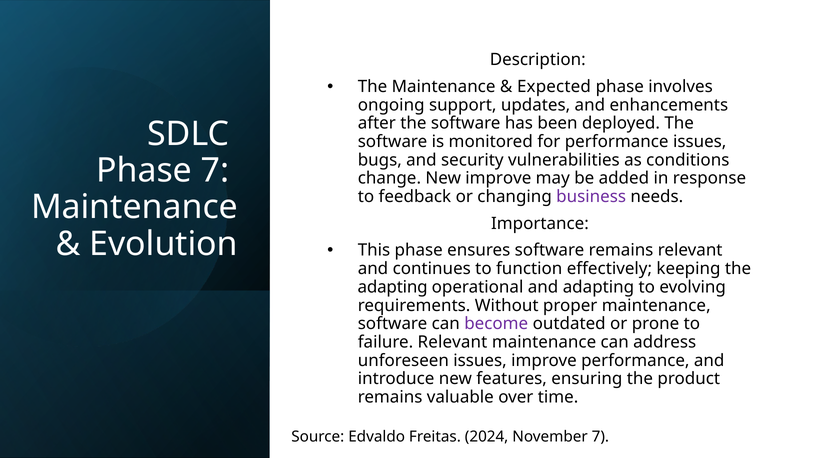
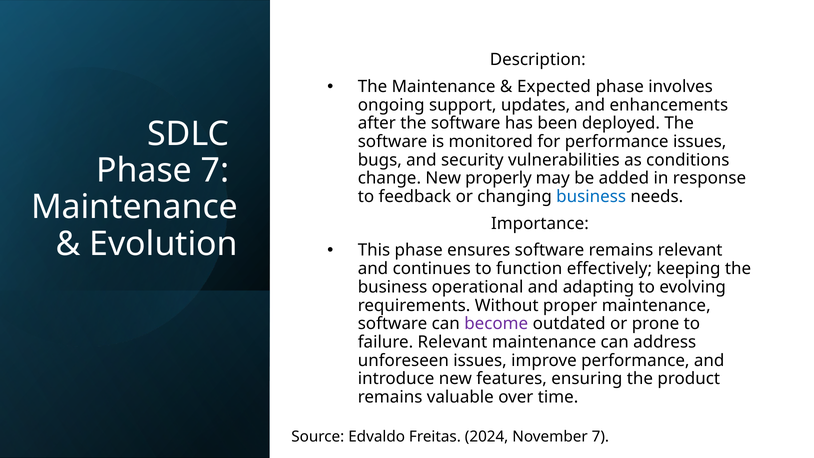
New improve: improve -> properly (498, 178)
business colour: purple -> blue (591, 197)
adapting: adapting -> business (393, 287)
